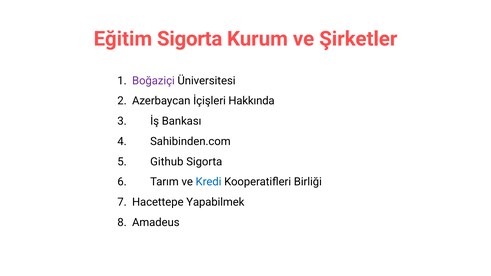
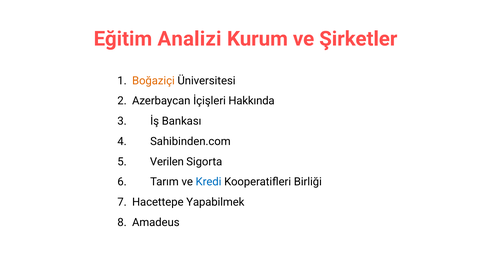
Eğitim Sigorta: Sigorta -> Analizi (189, 39)
Boğaziçi colour: purple -> orange (153, 81)
Github: Github -> Verilen (167, 162)
